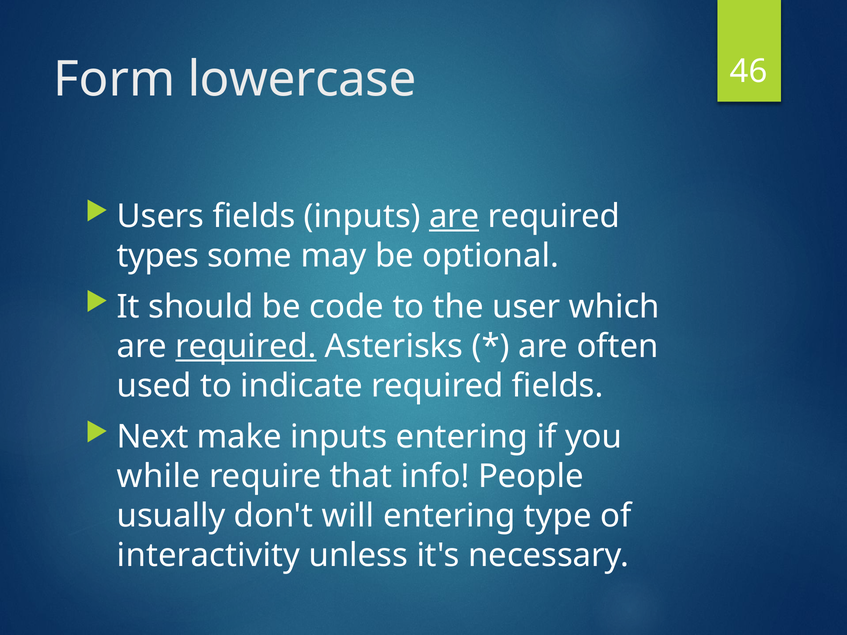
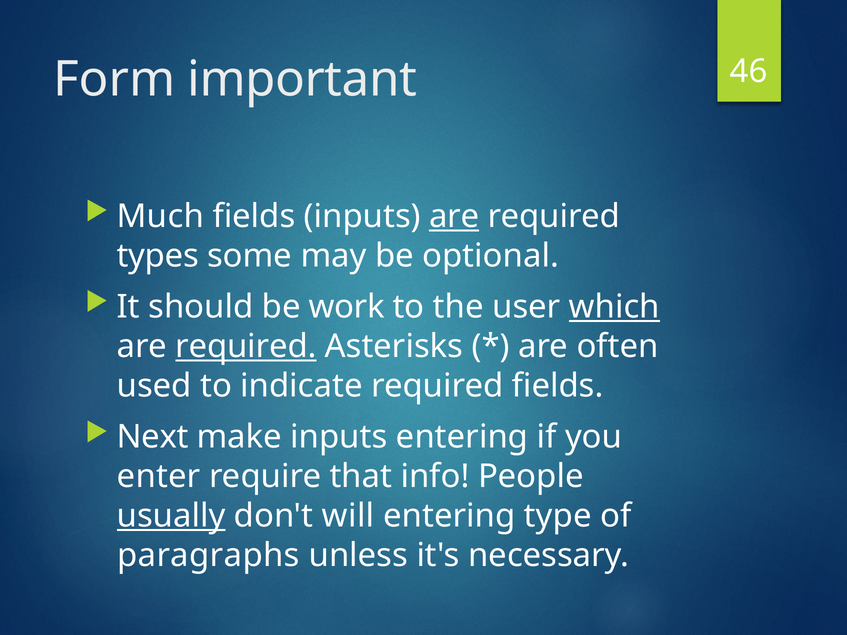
lowercase: lowercase -> important (302, 79)
Users: Users -> Much (160, 216)
code: code -> work (347, 307)
which underline: none -> present (614, 307)
while: while -> enter (159, 477)
usually underline: none -> present (171, 516)
interactivity: interactivity -> paragraphs (208, 556)
